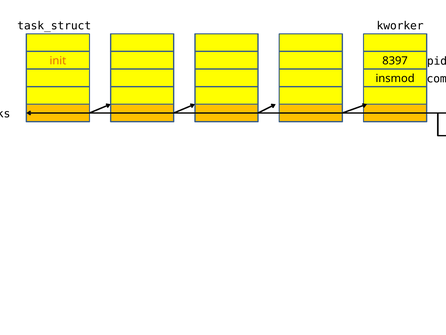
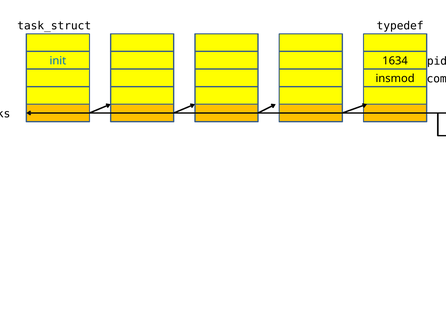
kworker: kworker -> typedef (400, 26)
init colour: orange -> blue (58, 61)
8397: 8397 -> 1634 (395, 61)
